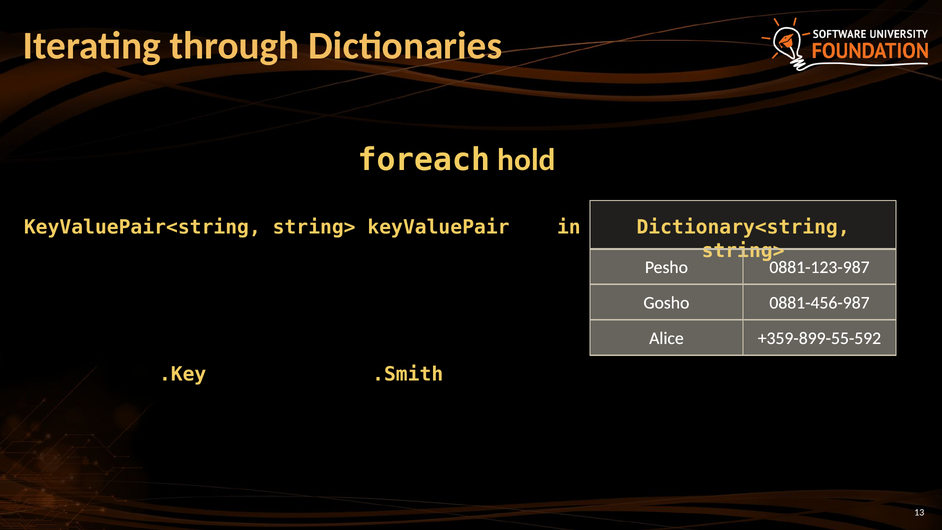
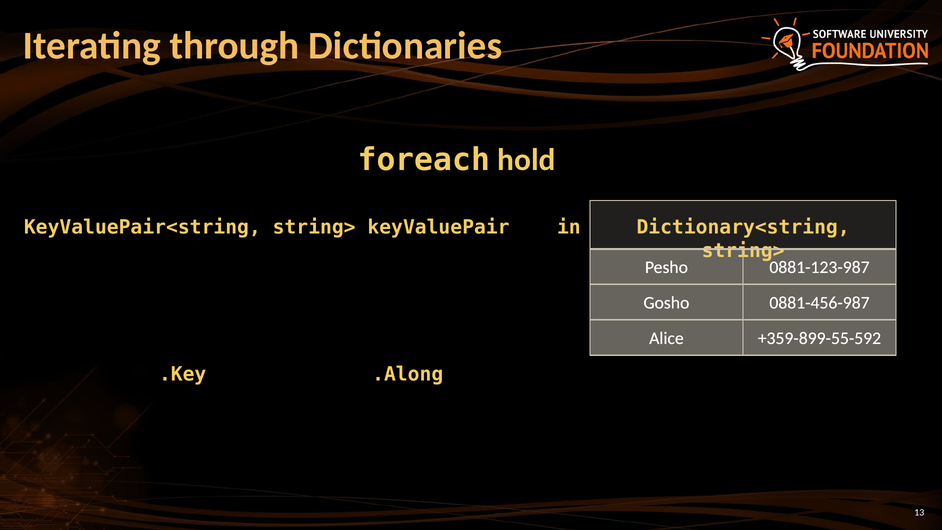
.Smith: .Smith -> .Along (408, 374)
